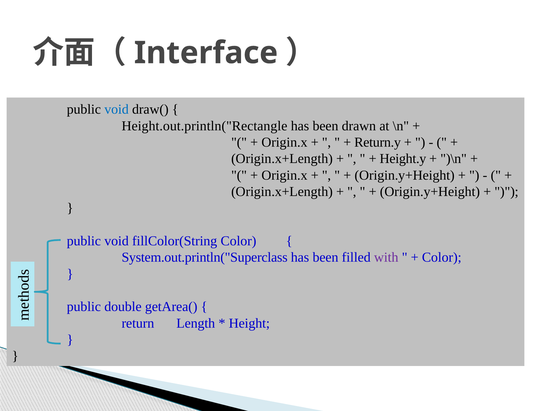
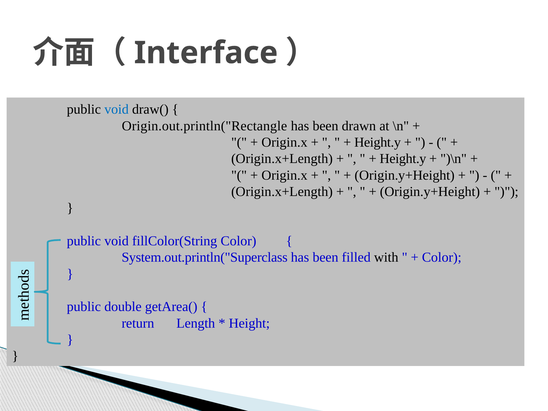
Height.out.println("Rectangle: Height.out.println("Rectangle -> Origin.out.println("Rectangle (204, 126)
Return.y: Return.y -> Height.y (378, 142)
with colour: purple -> black (386, 257)
